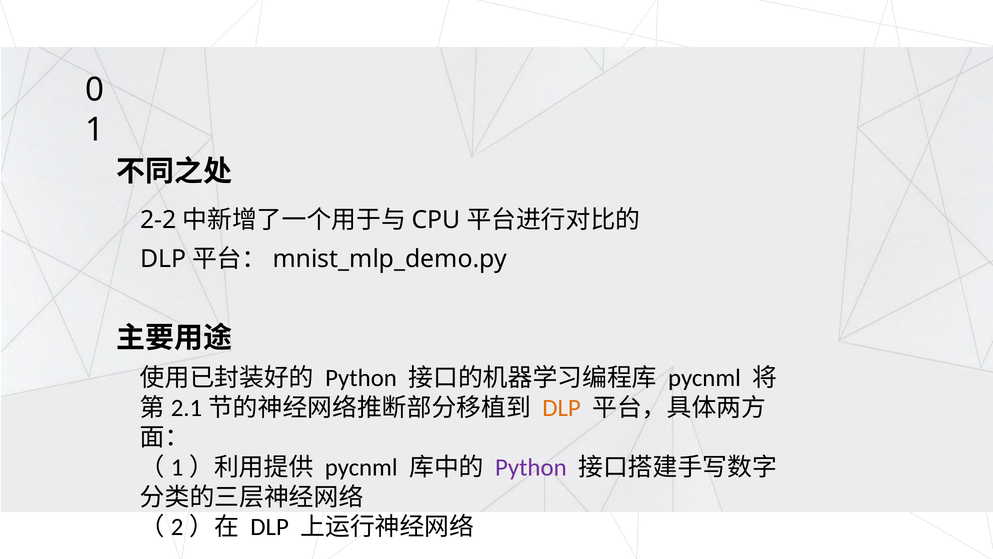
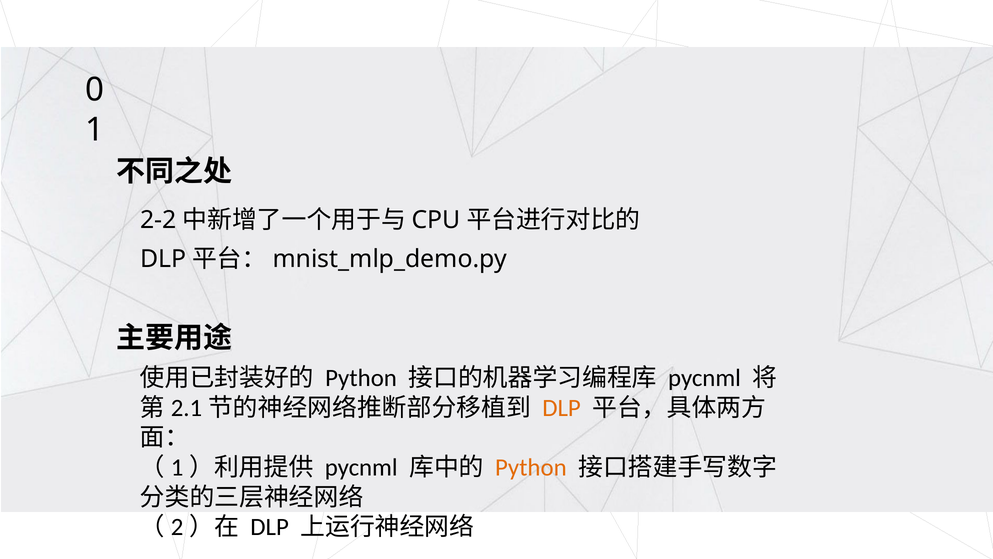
Python colour: purple -> orange (531, 467)
